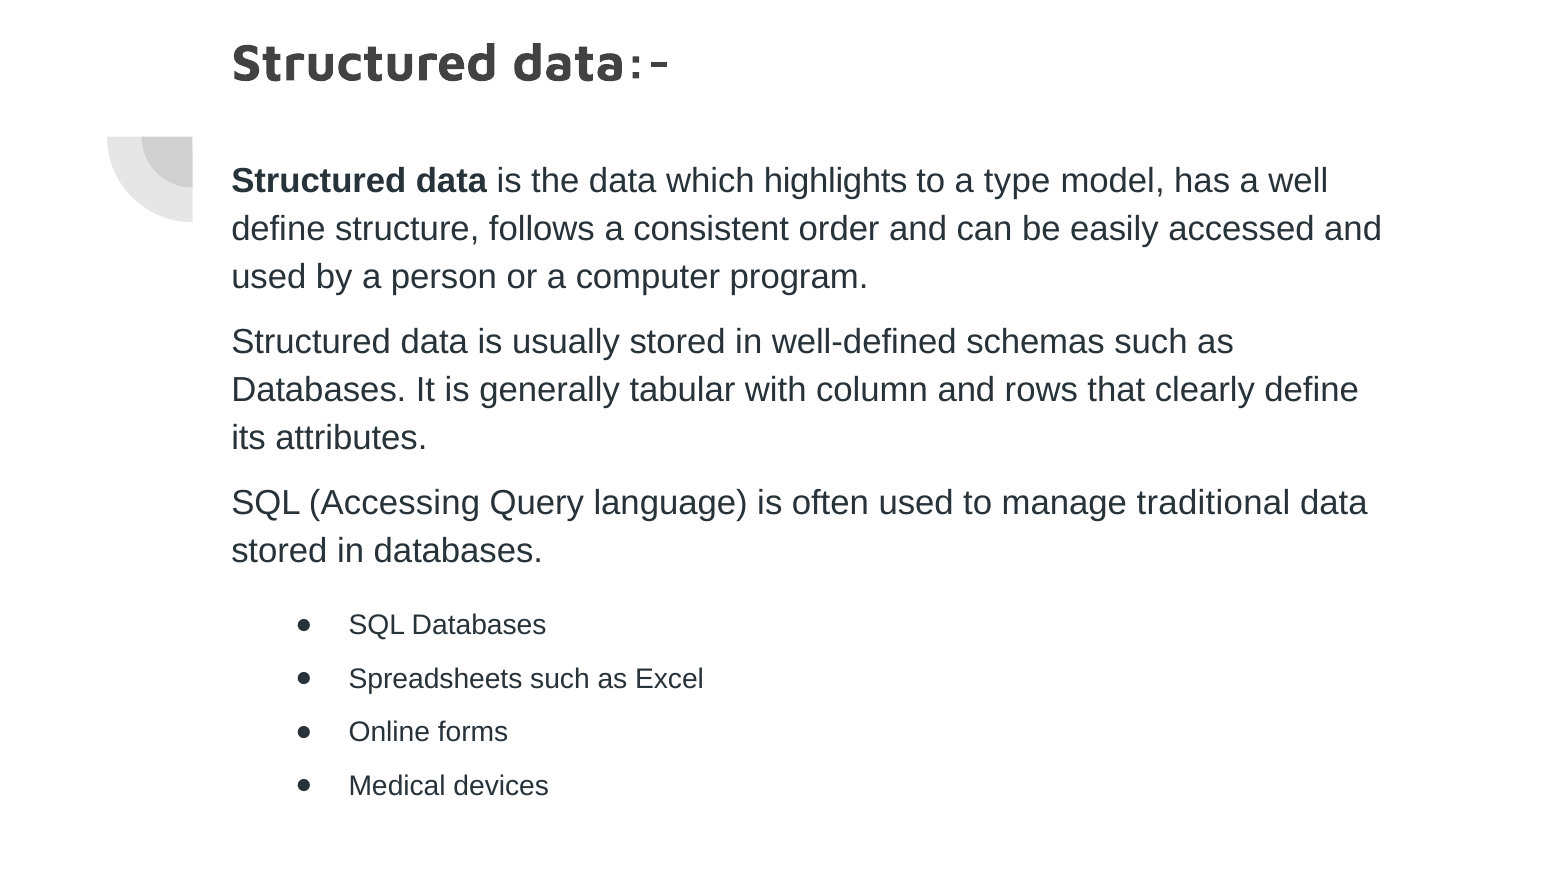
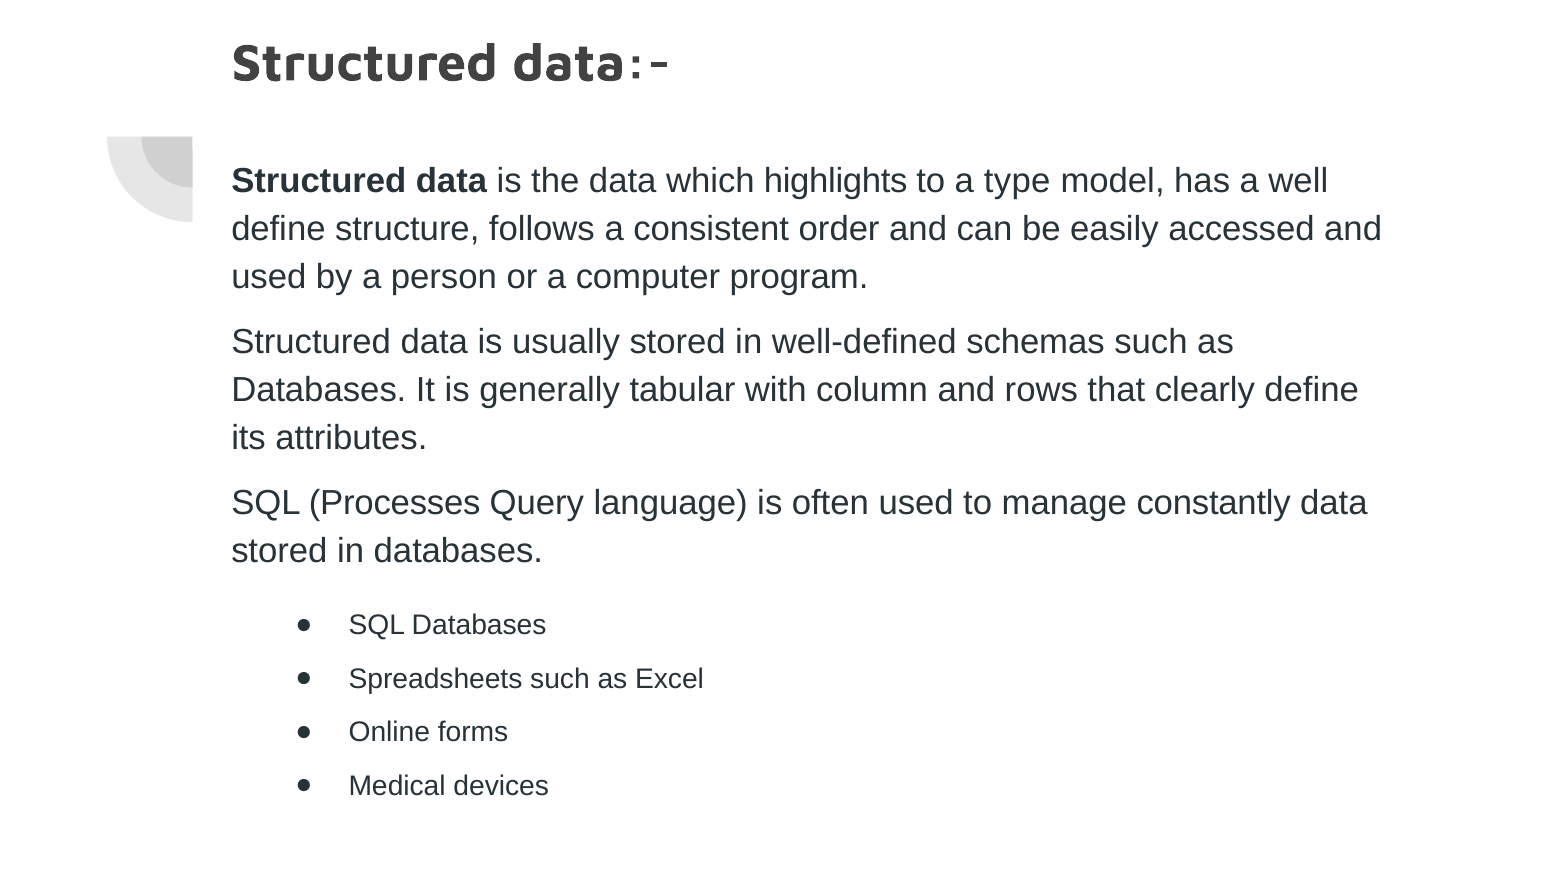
Accessing: Accessing -> Processes (395, 503)
traditional: traditional -> constantly (1214, 503)
